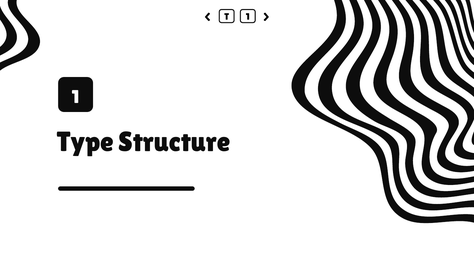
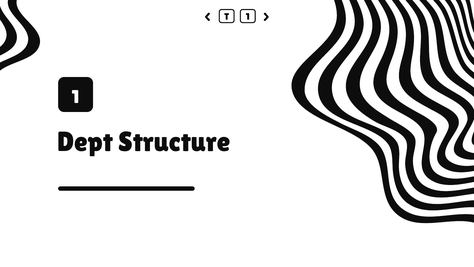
Type: Type -> Dept (85, 142)
